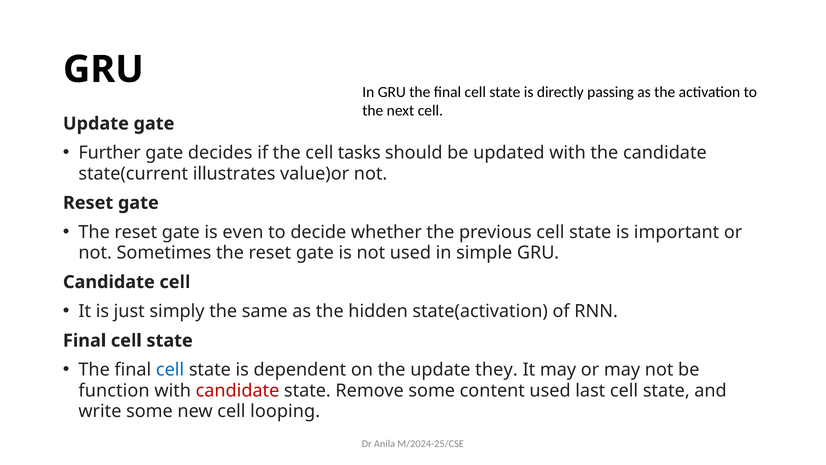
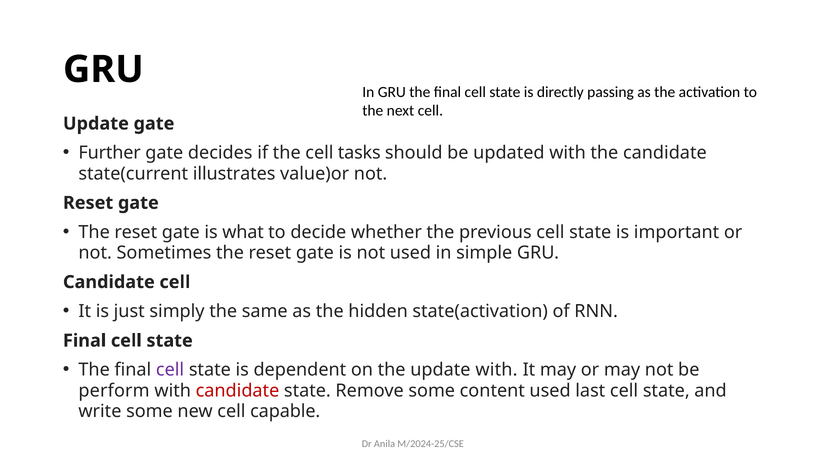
even: even -> what (243, 232)
cell colour: blue -> purple (170, 370)
update they: they -> with (496, 370)
function: function -> perform (114, 390)
looping: looping -> capable (285, 411)
